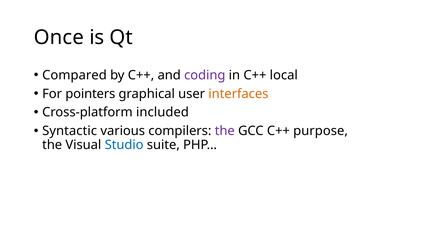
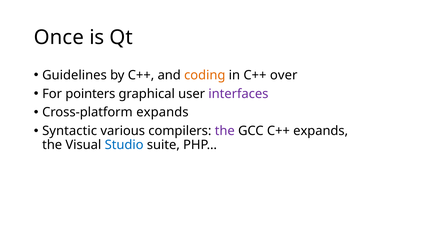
Compared: Compared -> Guidelines (74, 75)
coding colour: purple -> orange (205, 75)
local: local -> over (284, 75)
interfaces colour: orange -> purple (238, 94)
Cross-platform included: included -> expands (162, 112)
C++ purpose: purpose -> expands (321, 131)
